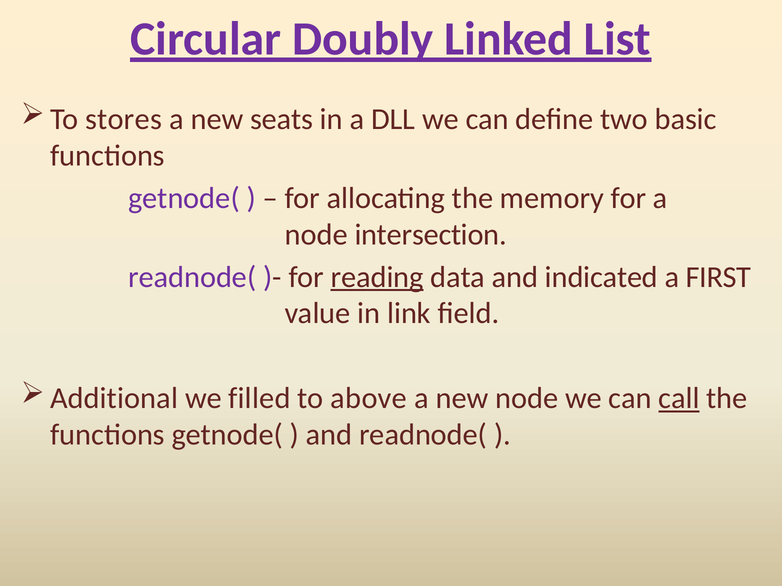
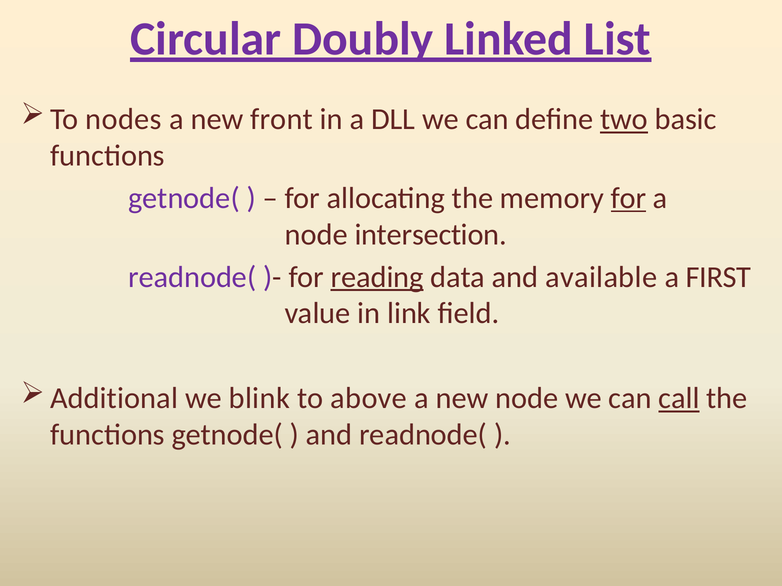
stores: stores -> nodes (124, 119)
seats: seats -> front (282, 119)
two underline: none -> present (624, 119)
for underline: none -> present (629, 198)
indicated: indicated -> available (601, 277)
filled: filled -> blink (259, 399)
